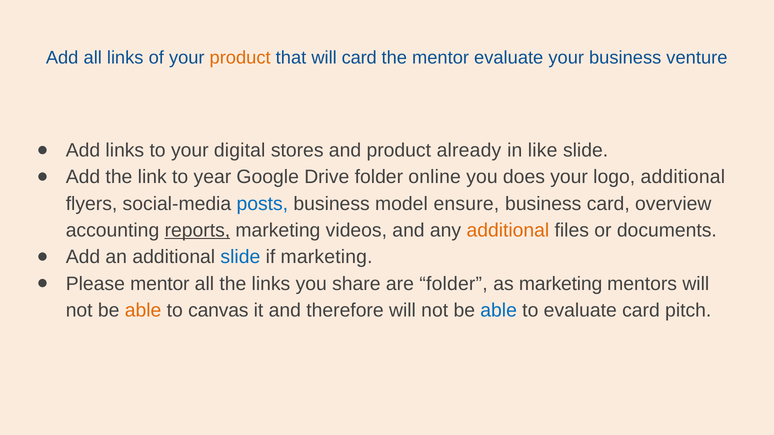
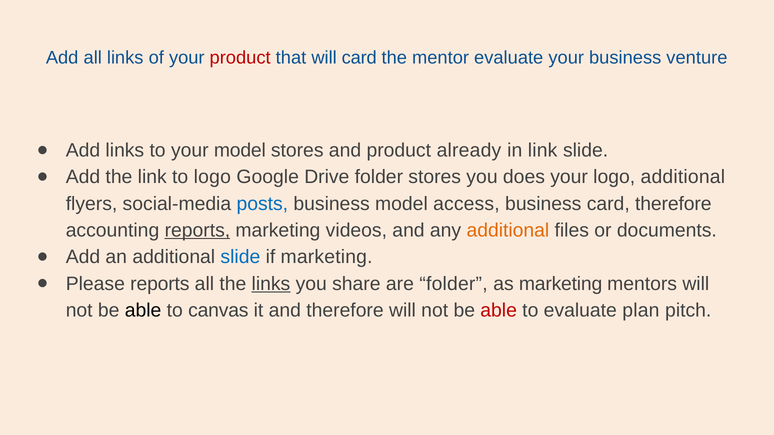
product colour: orange -> red (240, 58)
your digital: digital -> model (240, 150)
in like: like -> link (543, 150)
to year: year -> logo (212, 177)
folder online: online -> stores (435, 177)
ensure: ensure -> access (466, 204)
card overview: overview -> therefore (673, 204)
Please mentor: mentor -> reports (160, 284)
links underline: none -> present (271, 284)
able colour: orange -> black (143, 311)
able colour: blue -> red (499, 311)
evaluate card: card -> plan (641, 311)
